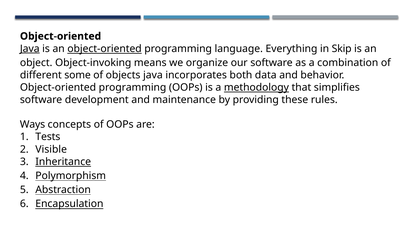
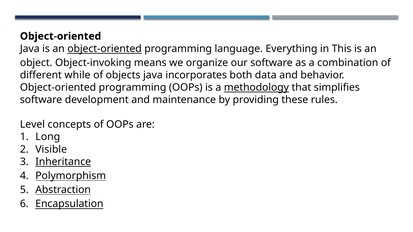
Java underline: present -> none (30, 49)
Skip: Skip -> This (342, 49)
some: some -> while (77, 75)
Ways: Ways -> Level (32, 125)
Tests: Tests -> Long (48, 137)
